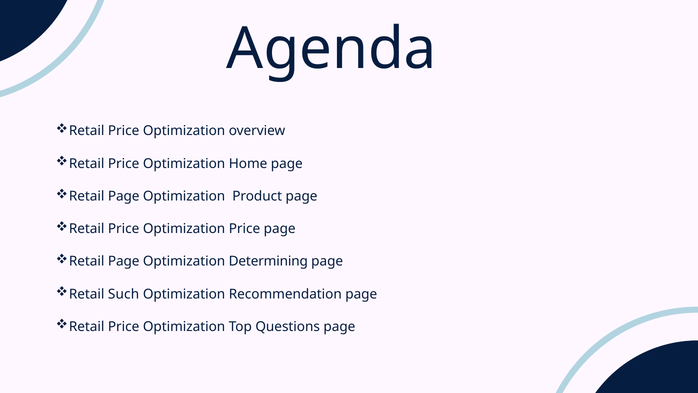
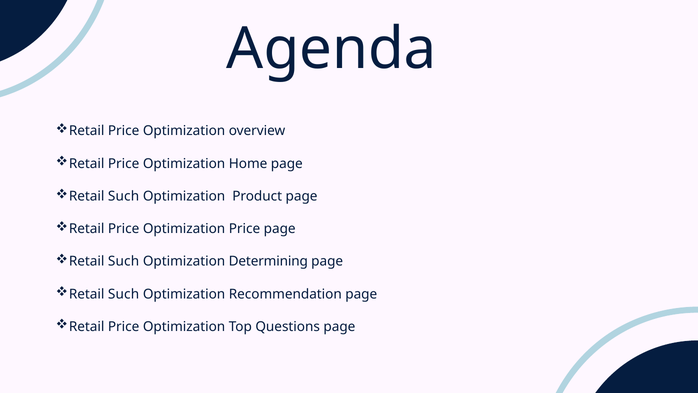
Page: Page -> Such (124, 196)
Page: Page -> Such (124, 261)
